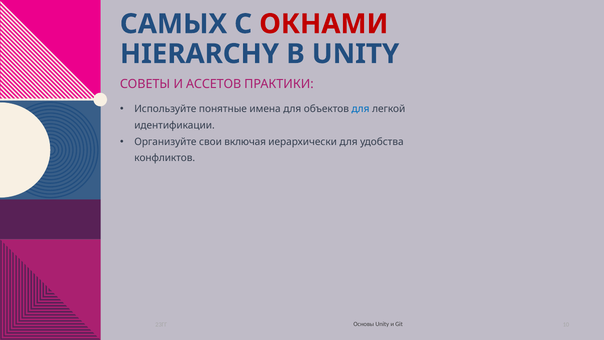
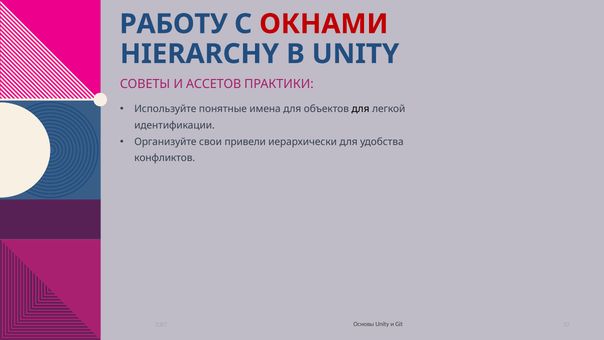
САМЫХ: САМЫХ -> РАБОТУ (174, 24)
для colour: blue -> black (361, 109)
включая: включая -> привели (245, 142)
